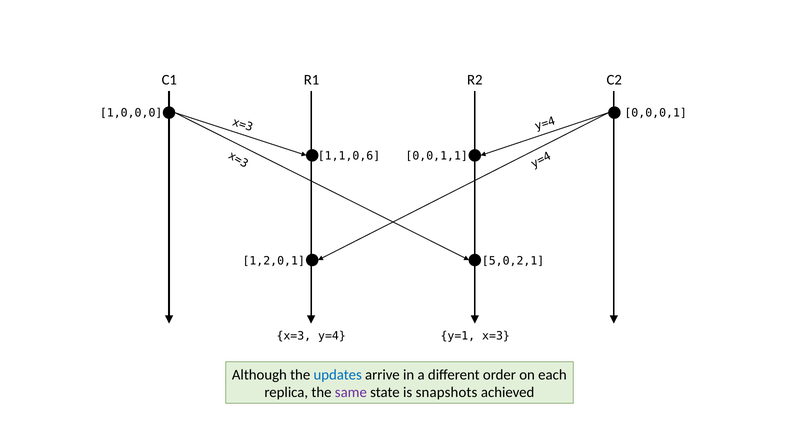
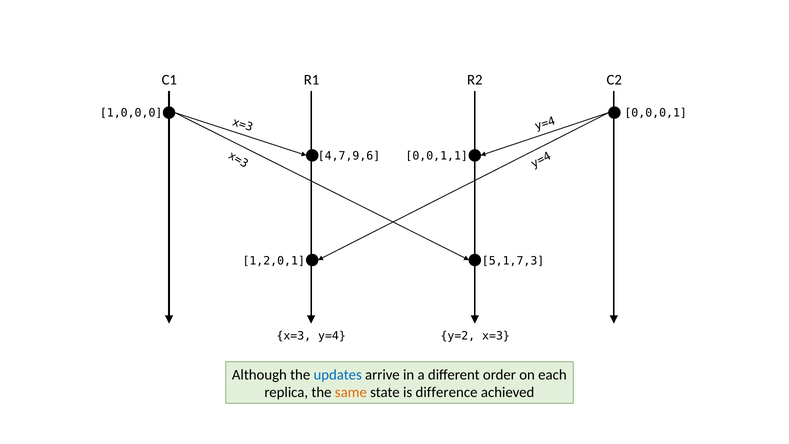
1,1,0,6: 1,1,0,6 -> 4,7,9,6 (349, 156)
5,0,2,1: 5,0,2,1 -> 5,1,7,3 (513, 261)
y=1: y=1 -> y=2 (458, 336)
same colour: purple -> orange (351, 392)
snapshots: snapshots -> difference (447, 392)
